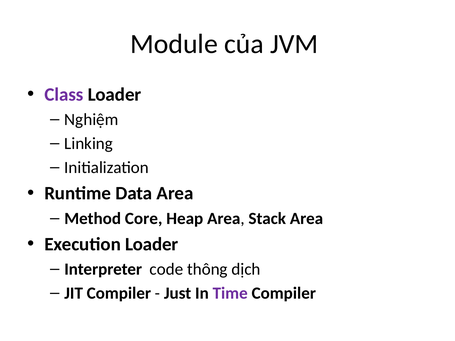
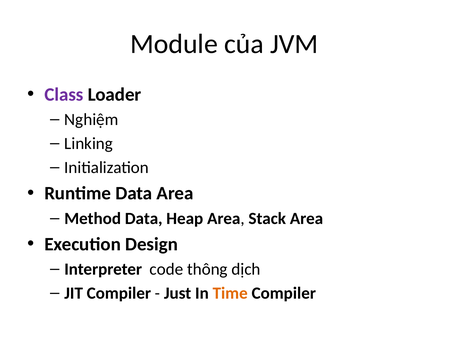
Method Core: Core -> Data (144, 219)
Execution Loader: Loader -> Design (152, 244)
Time colour: purple -> orange (230, 293)
